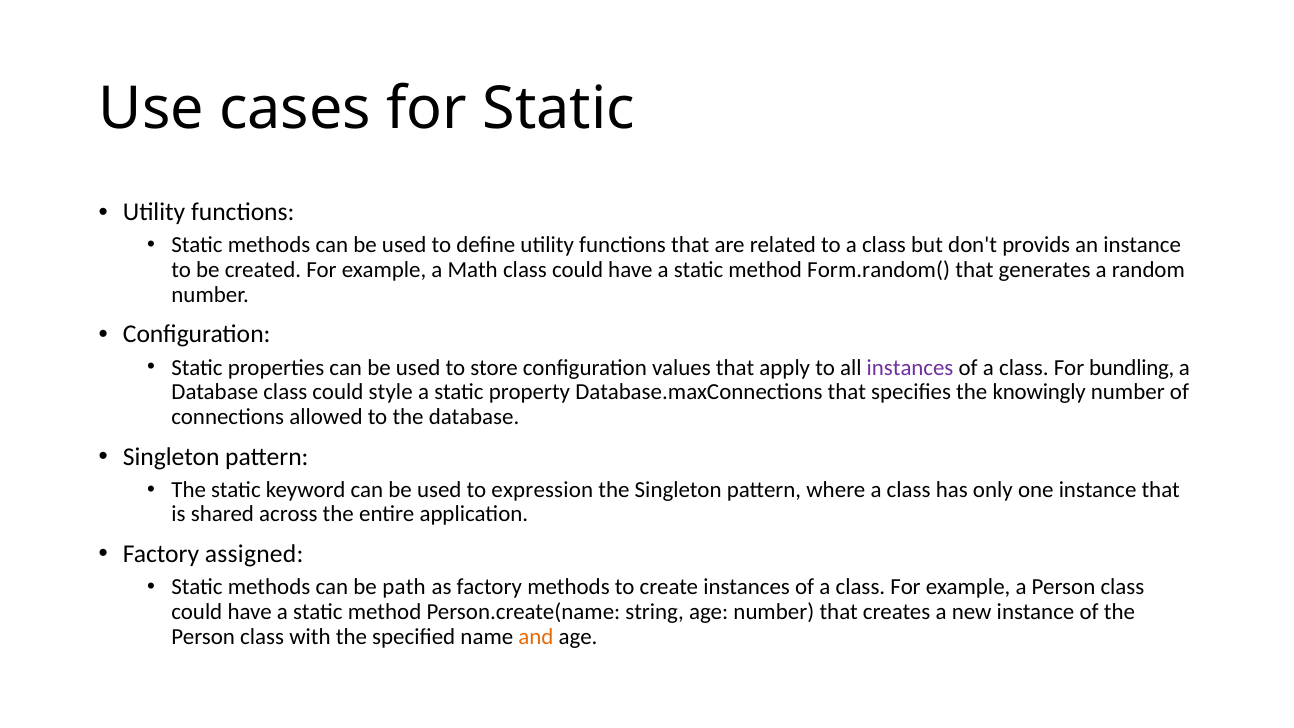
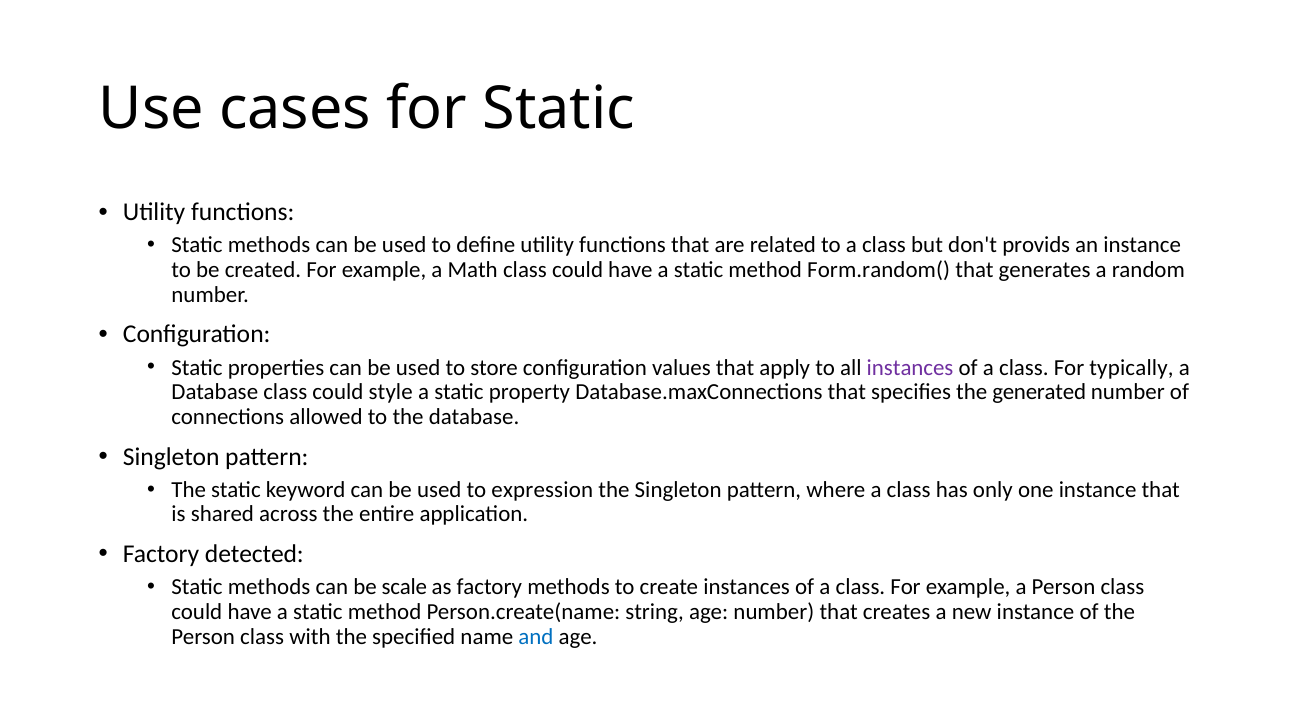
bundling: bundling -> typically (1132, 367)
knowingly: knowingly -> generated (1039, 392)
assigned: assigned -> detected (254, 554)
path: path -> scale (404, 587)
and colour: orange -> blue (536, 636)
